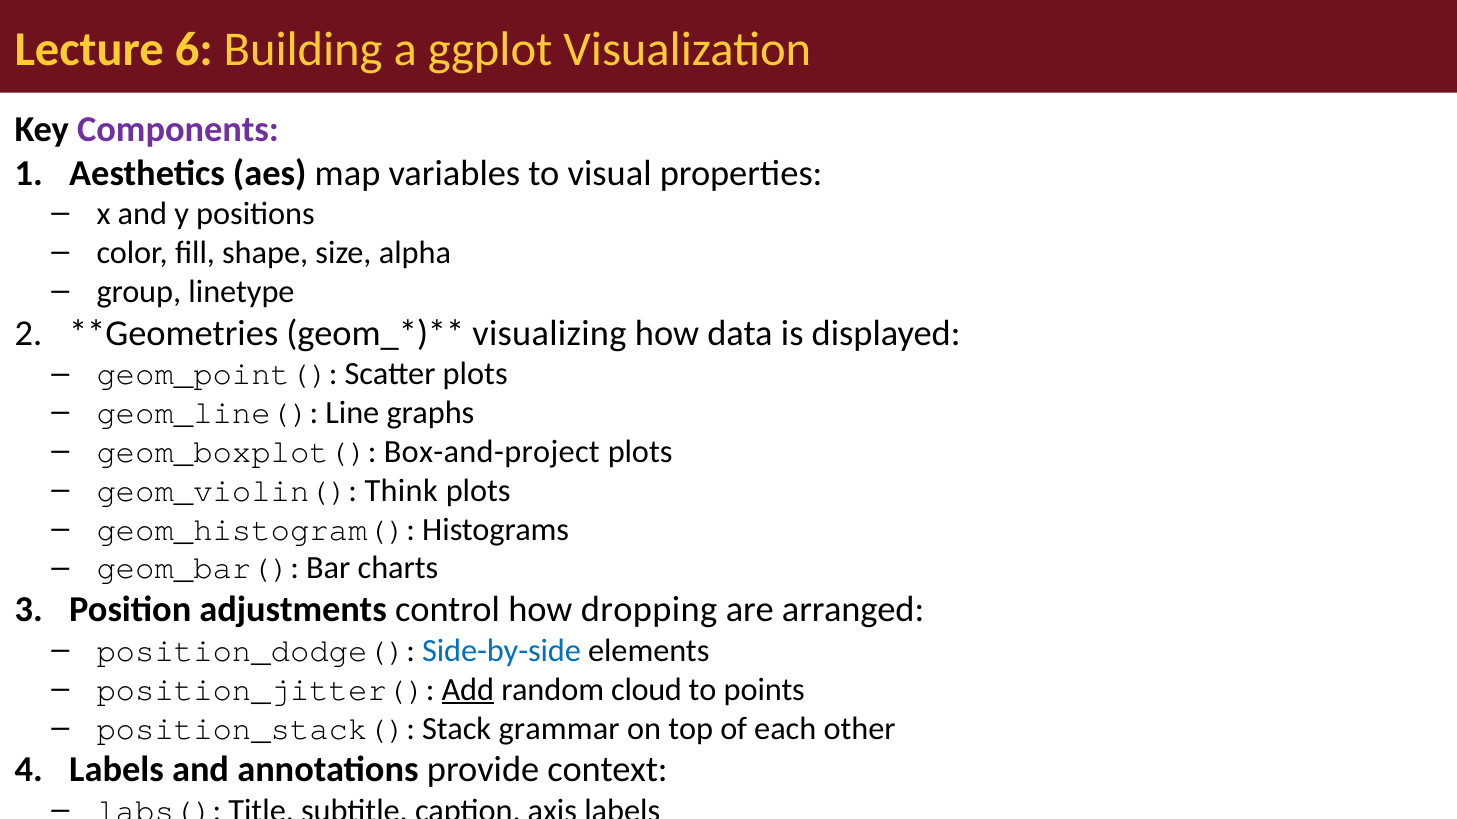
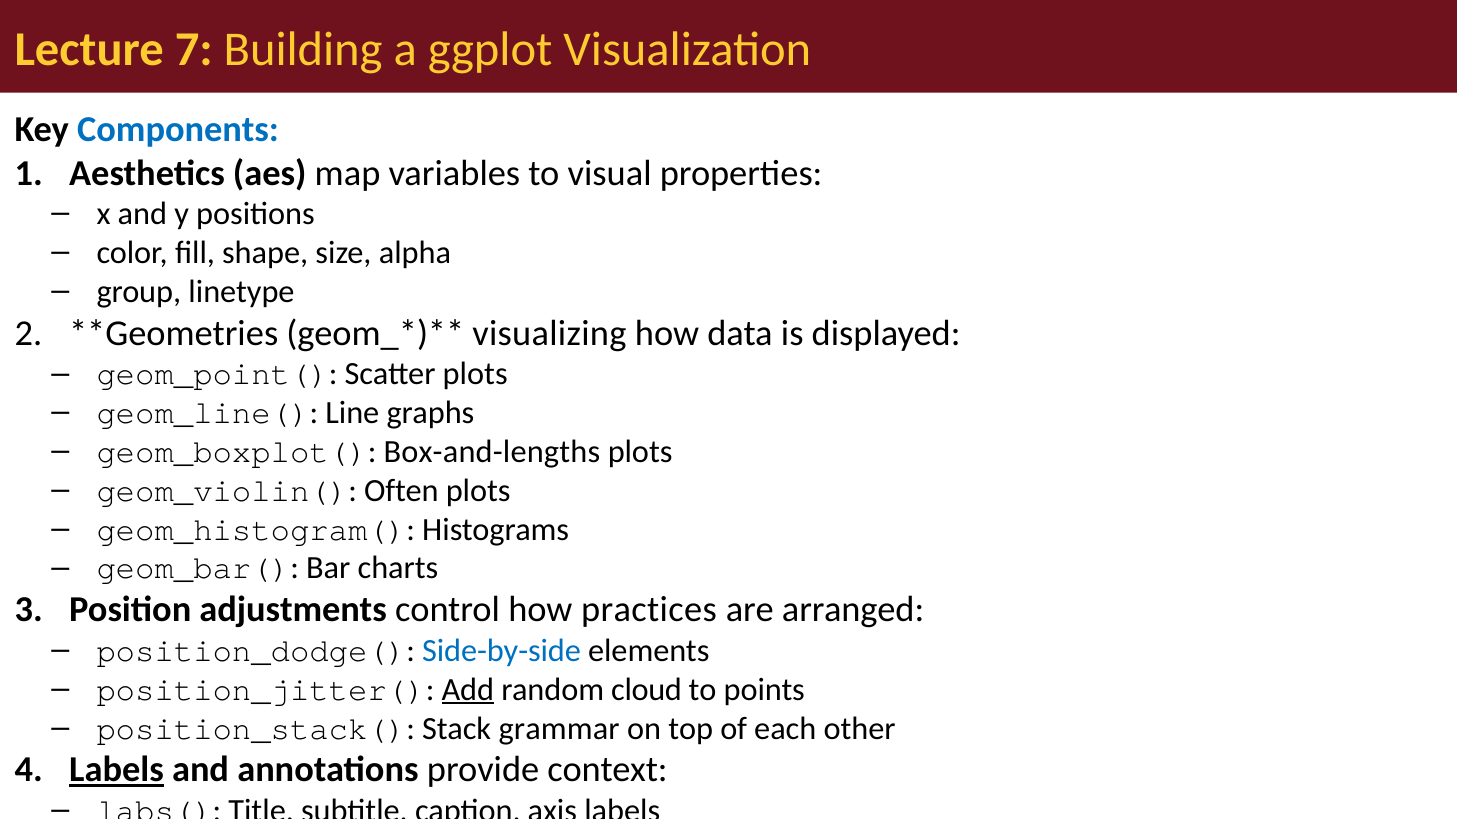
6: 6 -> 7 (194, 50)
Components colour: purple -> blue (178, 130)
Box-and-project: Box-and-project -> Box-and-lengths (492, 452)
Think: Think -> Often (401, 491)
dropping: dropping -> practices (649, 610)
Labels underline: none -> present (117, 770)
